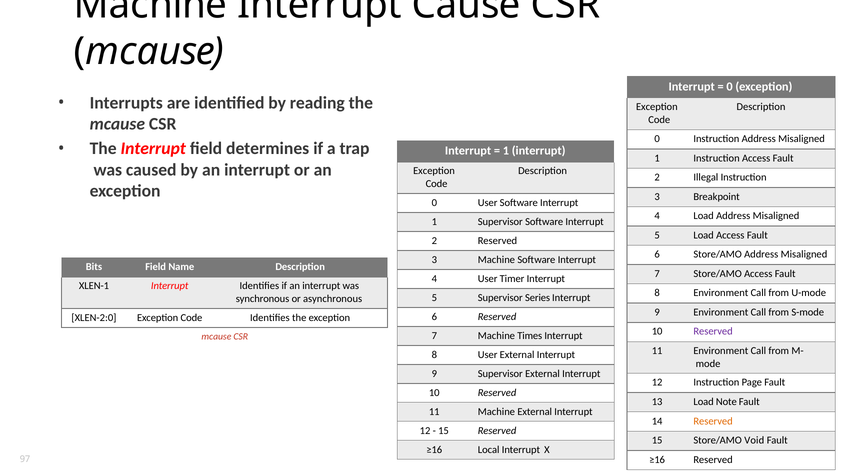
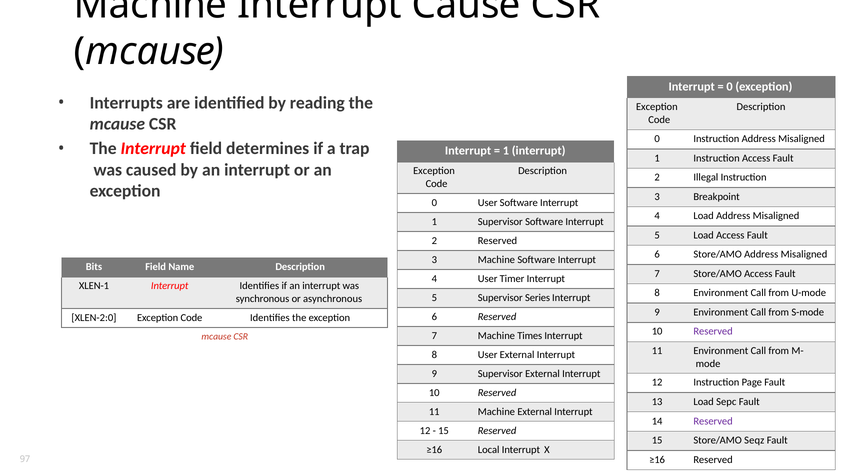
Note: Note -> Sepc (726, 402)
Reserved colour: orange -> purple (713, 421)
Void: Void -> Seqz (754, 440)
